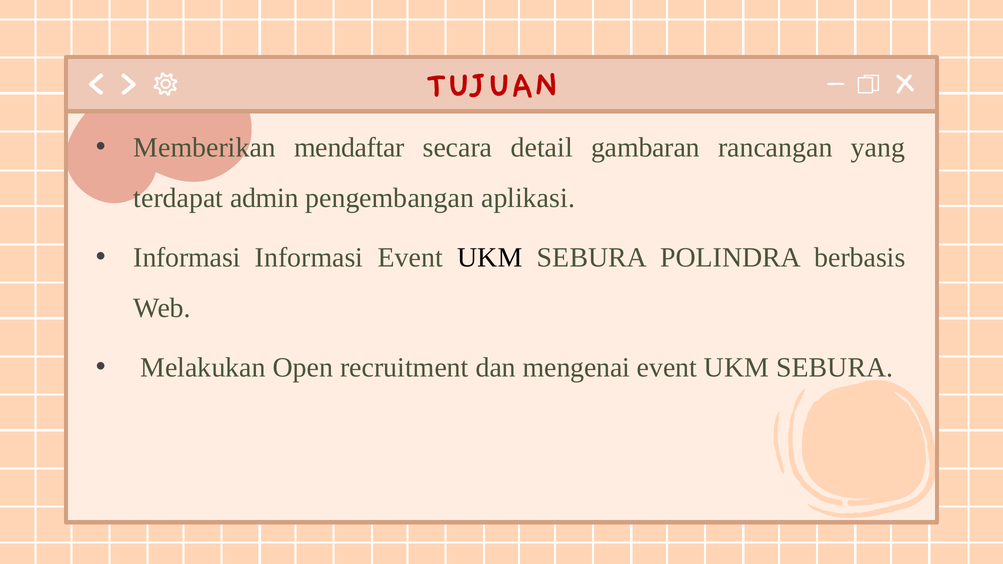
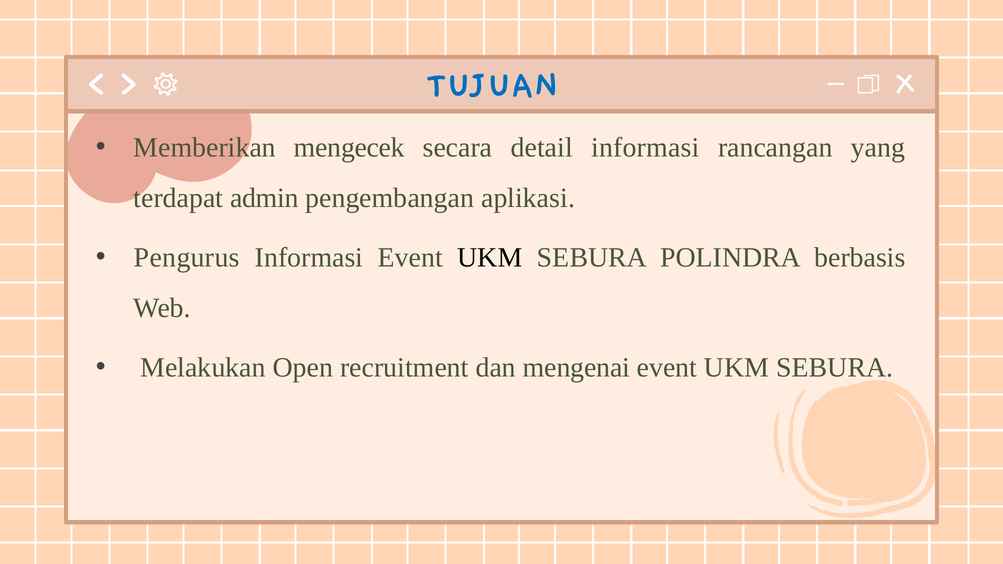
TUJUAN colour: red -> blue (493, 83)
mendaftar: mendaftar -> mengecek (349, 148)
detail gambaran: gambaran -> informasi (645, 148)
Informasi: Informasi -> Pengurus (187, 258)
